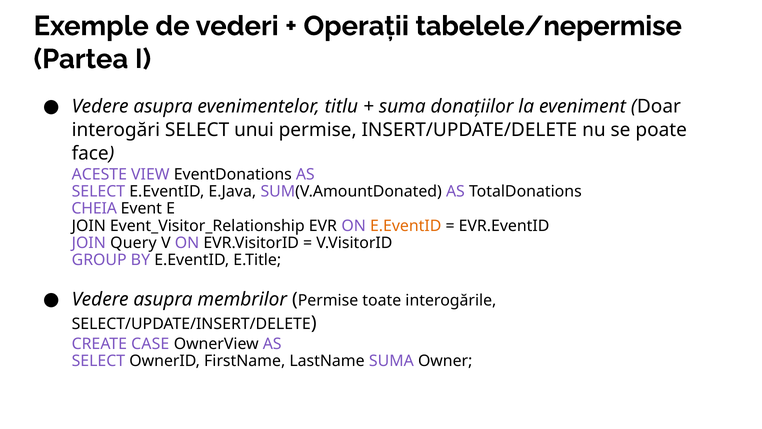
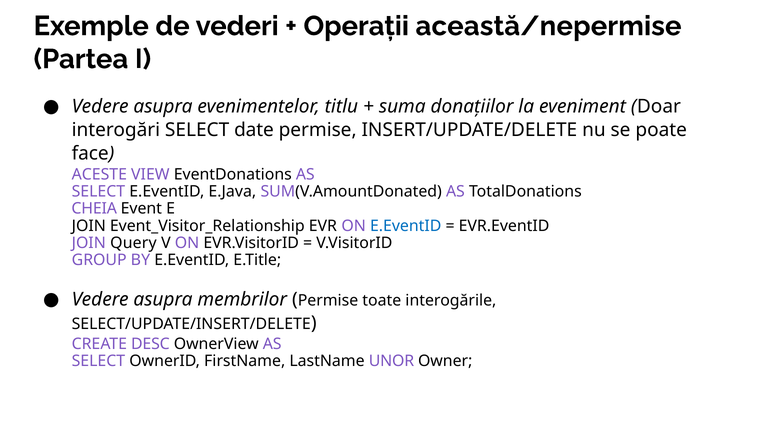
tabelele/nepermise: tabelele/nepermise -> această/nepermise (548, 26)
unui: unui -> date (254, 130)
E.EventID colour: orange -> blue (406, 226)
CASE: CASE -> DESC (150, 343)
LastName SUMA: SUMA -> UNOR (391, 361)
